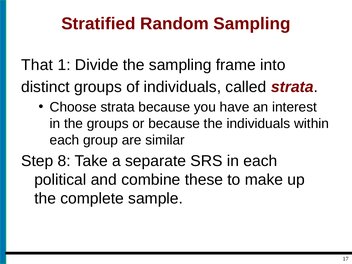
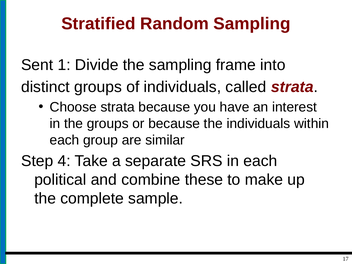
That: That -> Sent (37, 65)
8: 8 -> 4 (64, 161)
